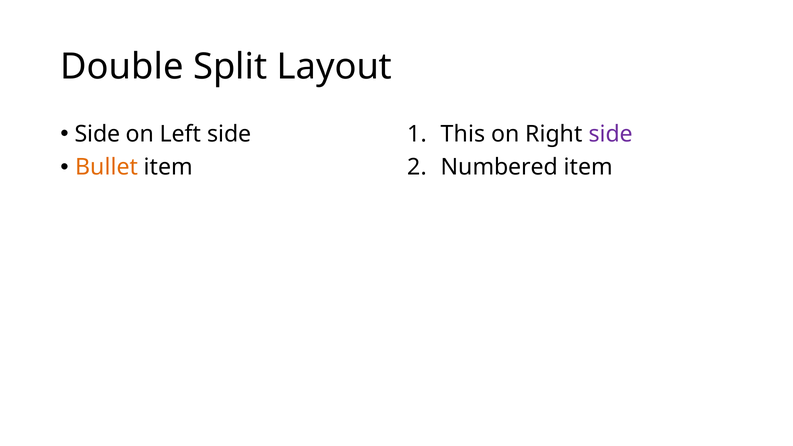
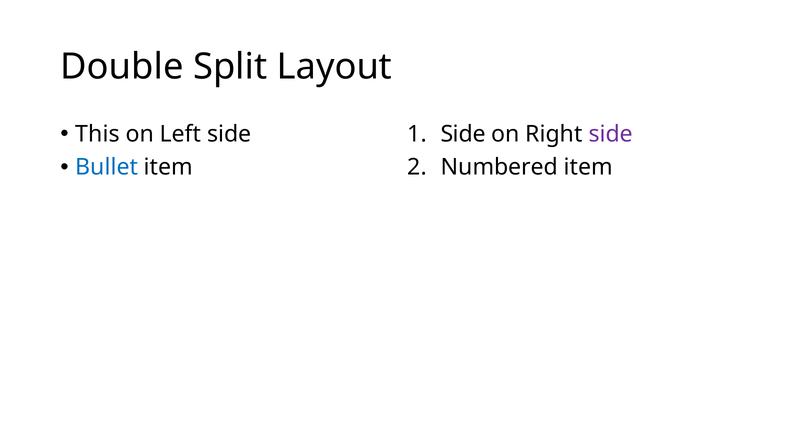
Side: Side -> This (97, 134)
This: This -> Side (463, 134)
Bullet colour: orange -> blue (107, 167)
